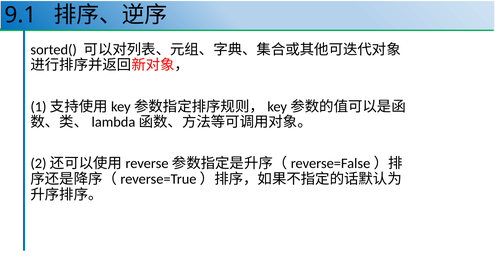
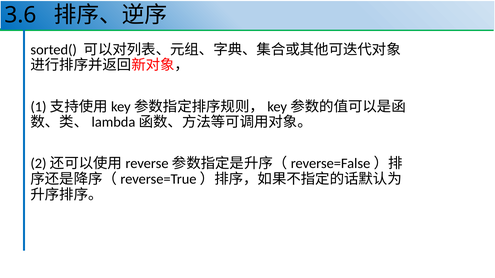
9.1: 9.1 -> 3.6 (20, 15)
